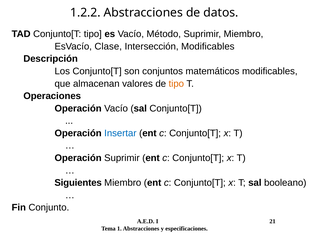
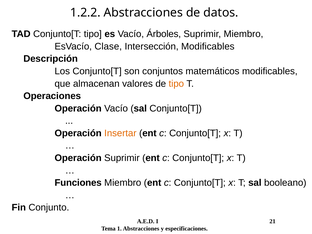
Método: Método -> Árboles (164, 34)
Insertar colour: blue -> orange (120, 133)
Siguientes: Siguientes -> Funciones (78, 183)
